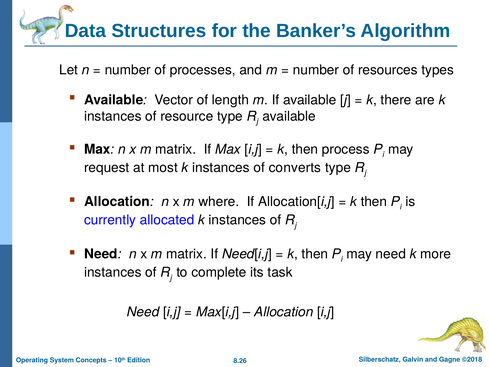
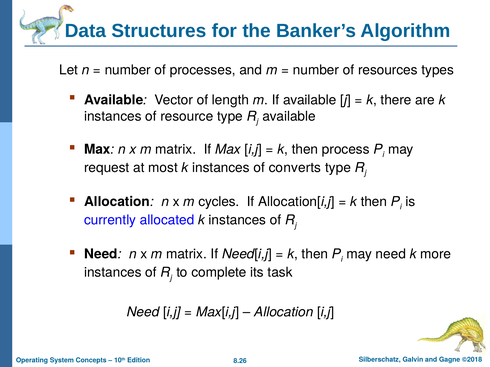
where: where -> cycles (219, 202)
